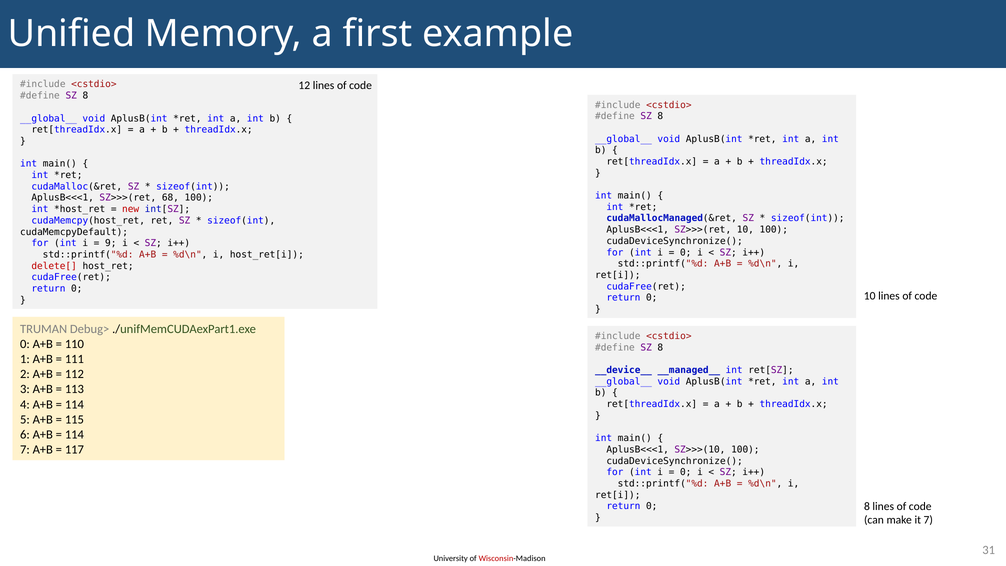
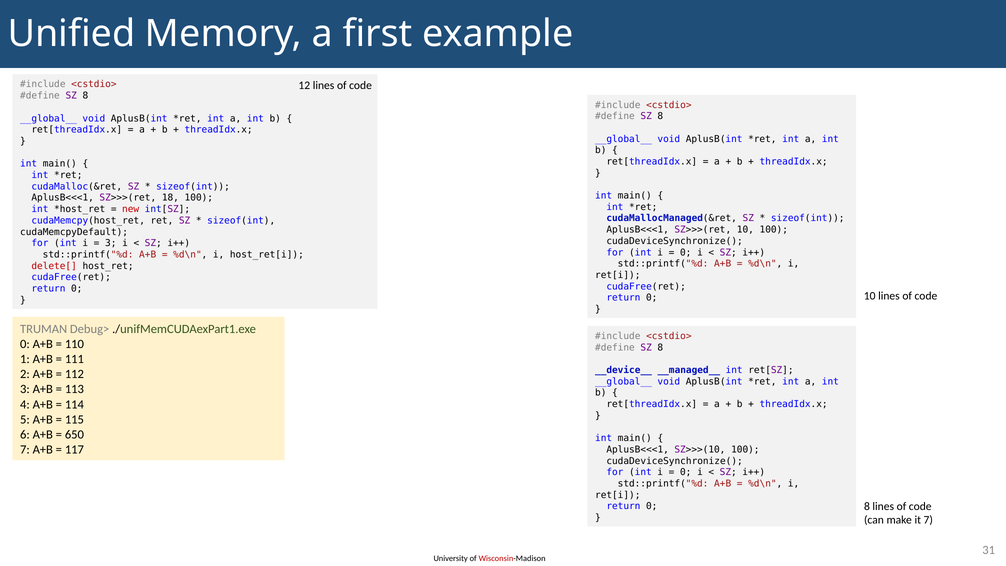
68: 68 -> 18 (170, 198)
9: 9 -> 3 (111, 243)
114: 114 -> 650 (74, 435)
